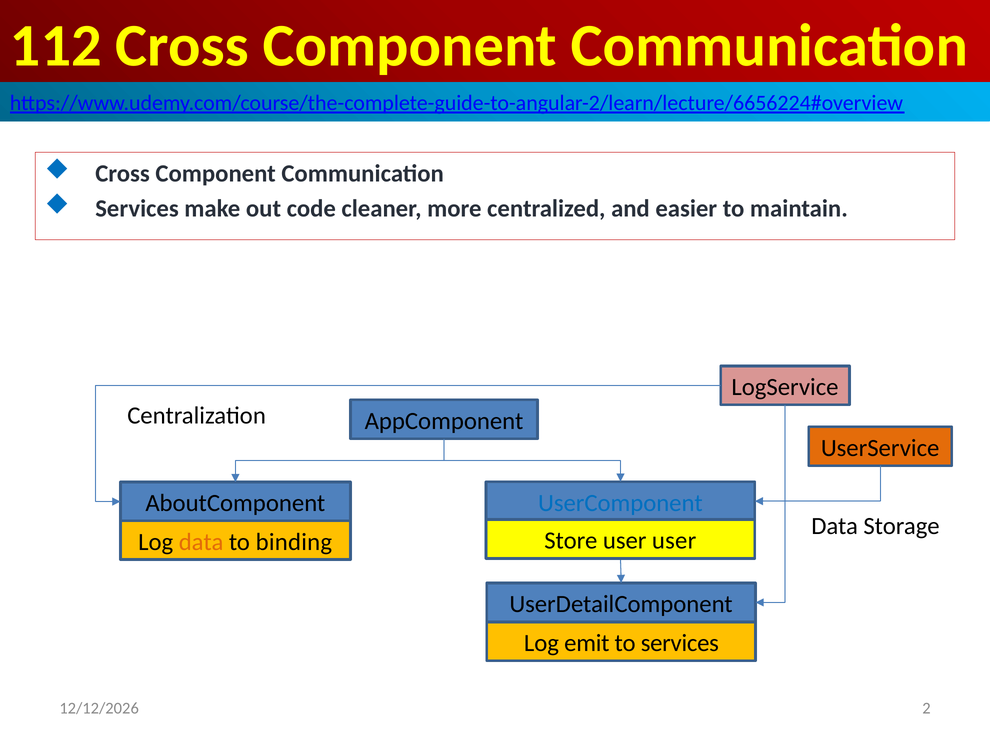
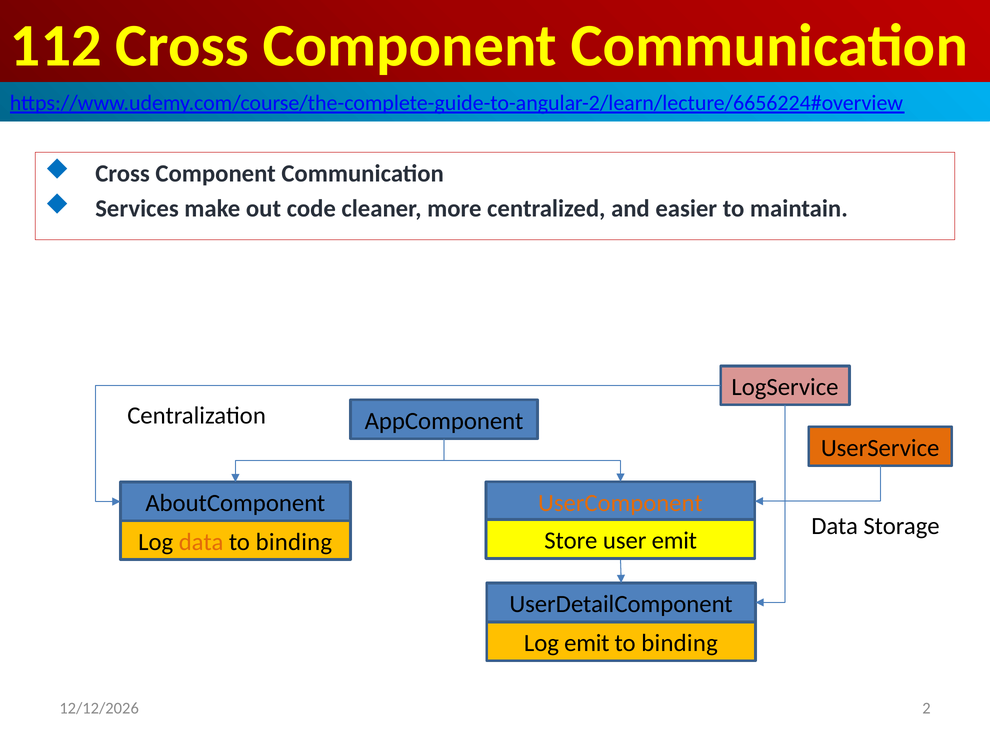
UserComponent colour: blue -> orange (620, 503)
user user: user -> emit (674, 541)
services: services -> binding (680, 644)
